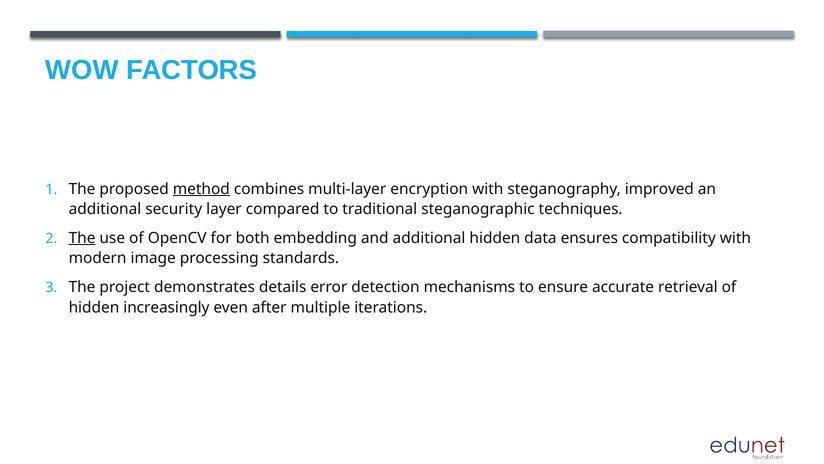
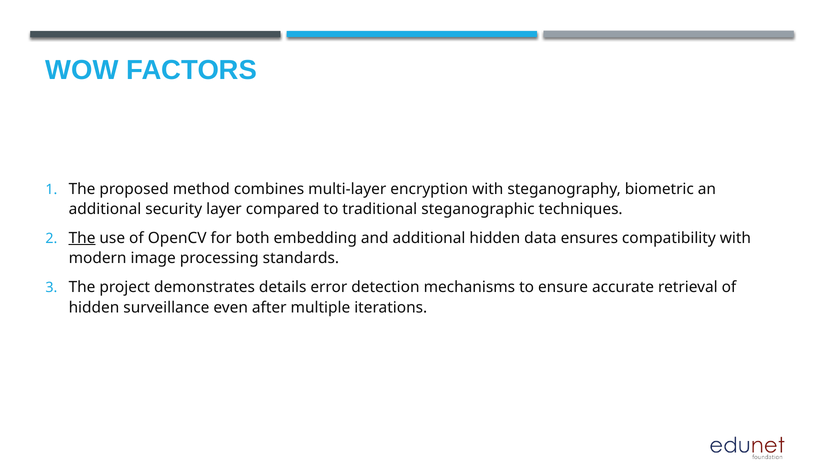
method underline: present -> none (201, 189)
improved: improved -> biometric (659, 189)
increasingly: increasingly -> surveillance (166, 307)
